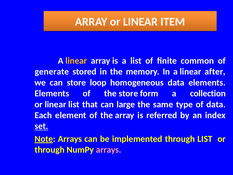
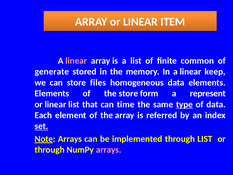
linear colour: yellow -> pink (76, 61)
after: after -> keep (215, 72)
loop: loop -> files (98, 82)
collection: collection -> represent (208, 93)
large: large -> time (126, 104)
type underline: none -> present (184, 104)
